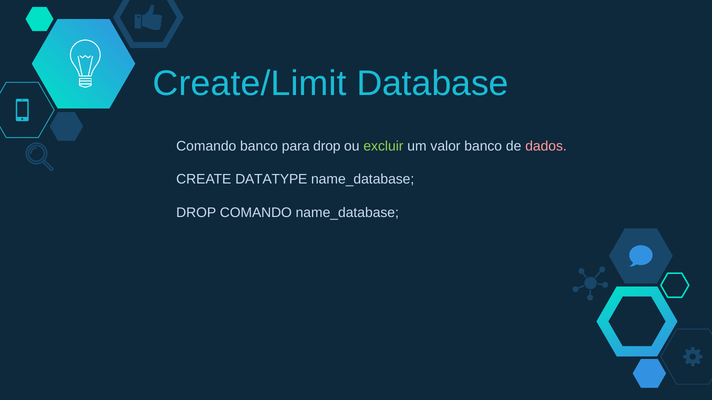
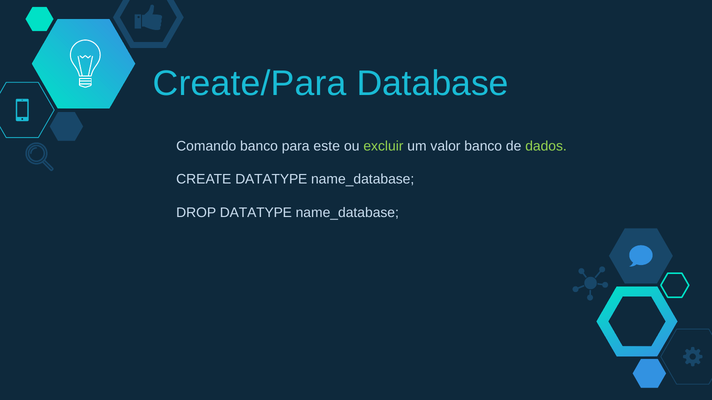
Create/Limit: Create/Limit -> Create/Para (250, 83)
para drop: drop -> este (327, 146)
dados colour: pink -> light green (546, 146)
DROP COMANDO: COMANDO -> DATATYPE (256, 213)
